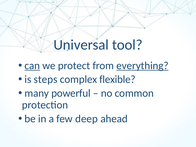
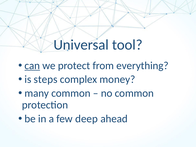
everything underline: present -> none (142, 66)
flexible: flexible -> money (117, 79)
many powerful: powerful -> common (71, 93)
